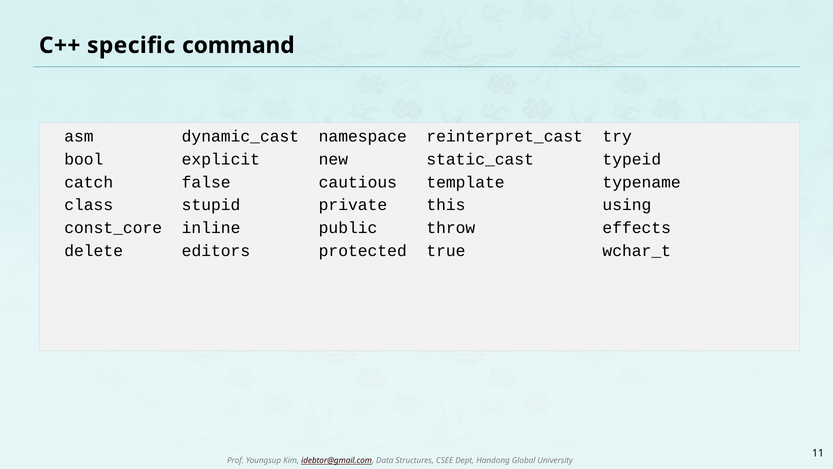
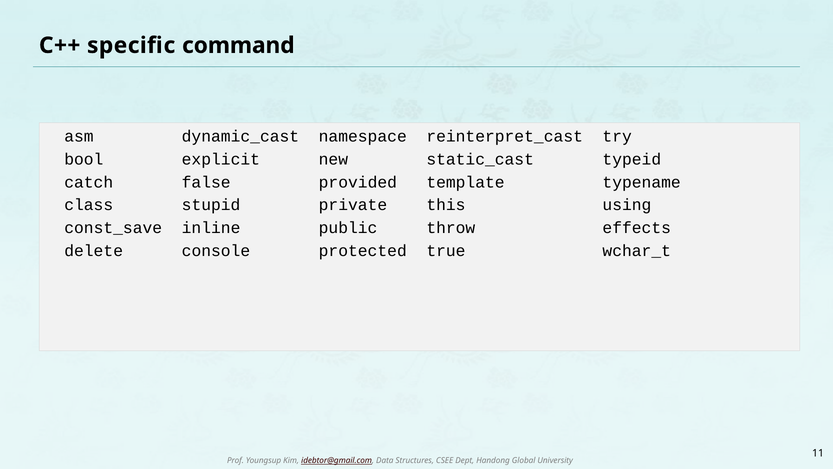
cautious: cautious -> provided (358, 182)
const_core: const_core -> const_save (113, 228)
editors: editors -> console (216, 250)
